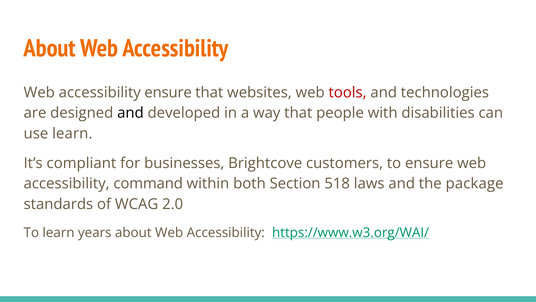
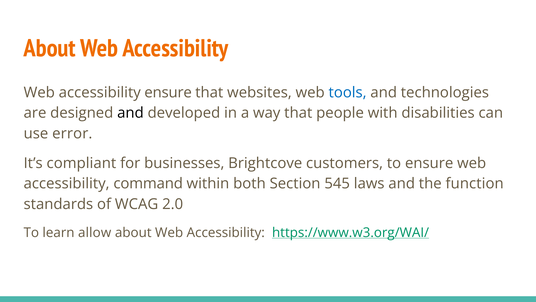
tools colour: red -> blue (348, 92)
use learn: learn -> error (72, 133)
518: 518 -> 545 (337, 183)
package: package -> function (475, 183)
years: years -> allow (95, 232)
